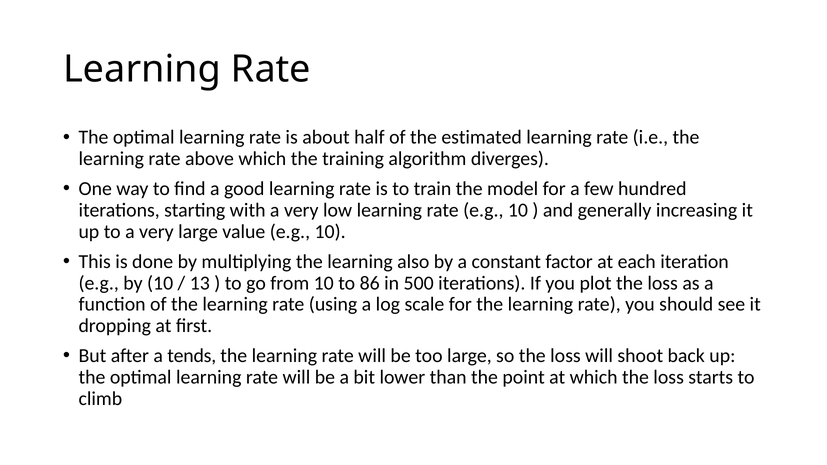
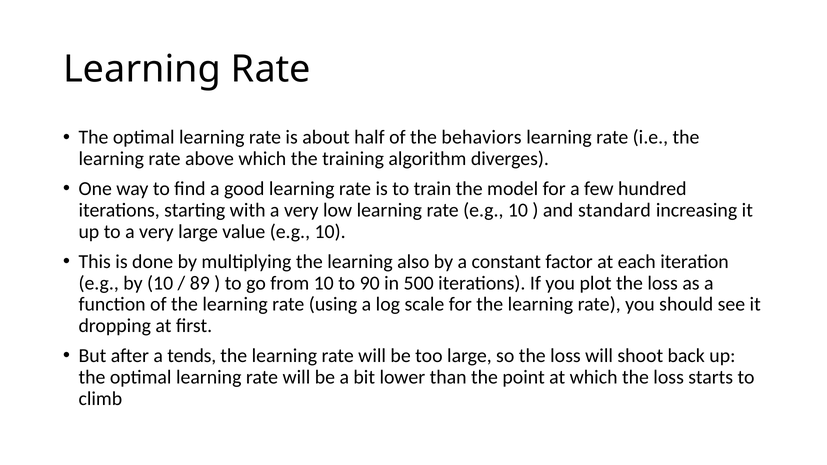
estimated: estimated -> behaviors (482, 138)
generally: generally -> standard (614, 210)
13: 13 -> 89 (200, 283)
86: 86 -> 90 (370, 283)
